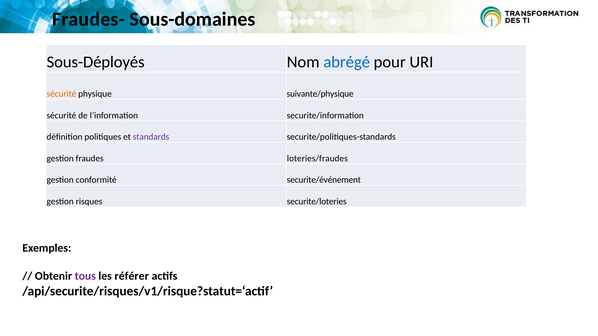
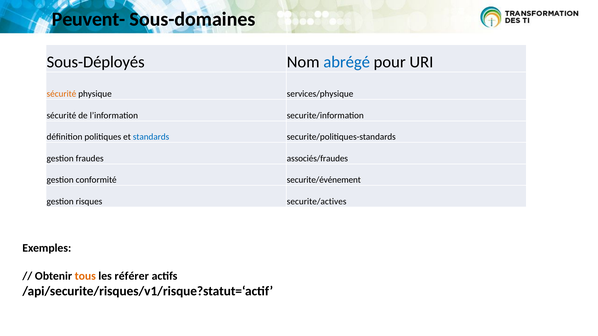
Fraudes-: Fraudes- -> Peuvent- (89, 19)
suivante/physique: suivante/physique -> services/physique (320, 94)
standards colour: purple -> blue (151, 137)
loteries/fraudes: loteries/fraudes -> associés/fraudes (317, 159)
securite/loteries: securite/loteries -> securite/actives (317, 202)
tous colour: purple -> orange (85, 276)
